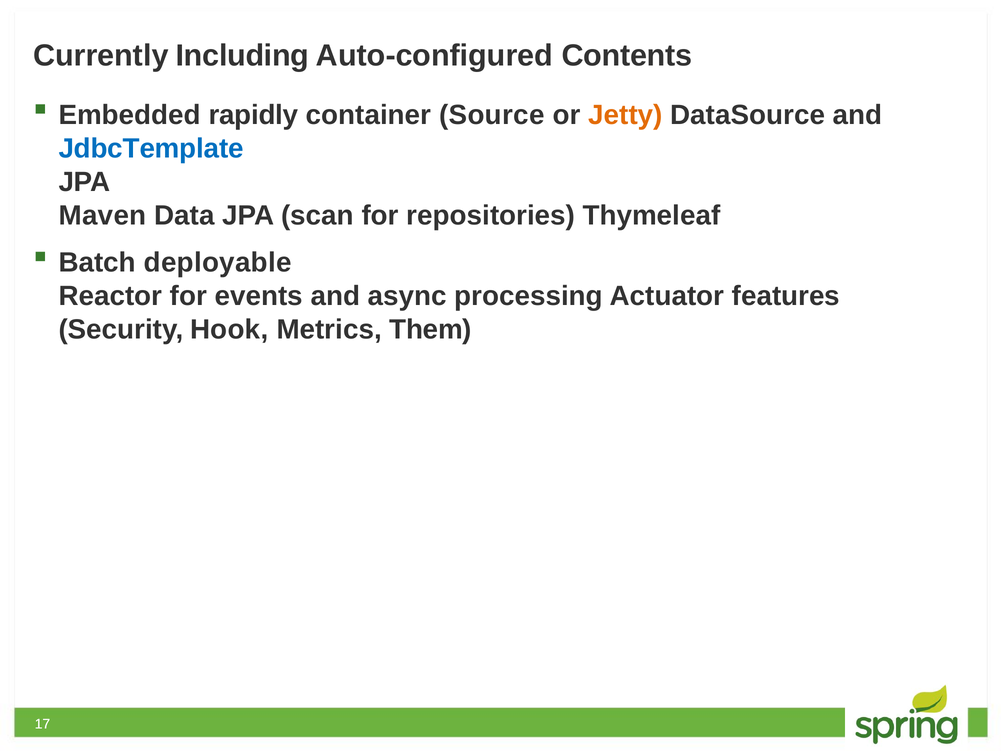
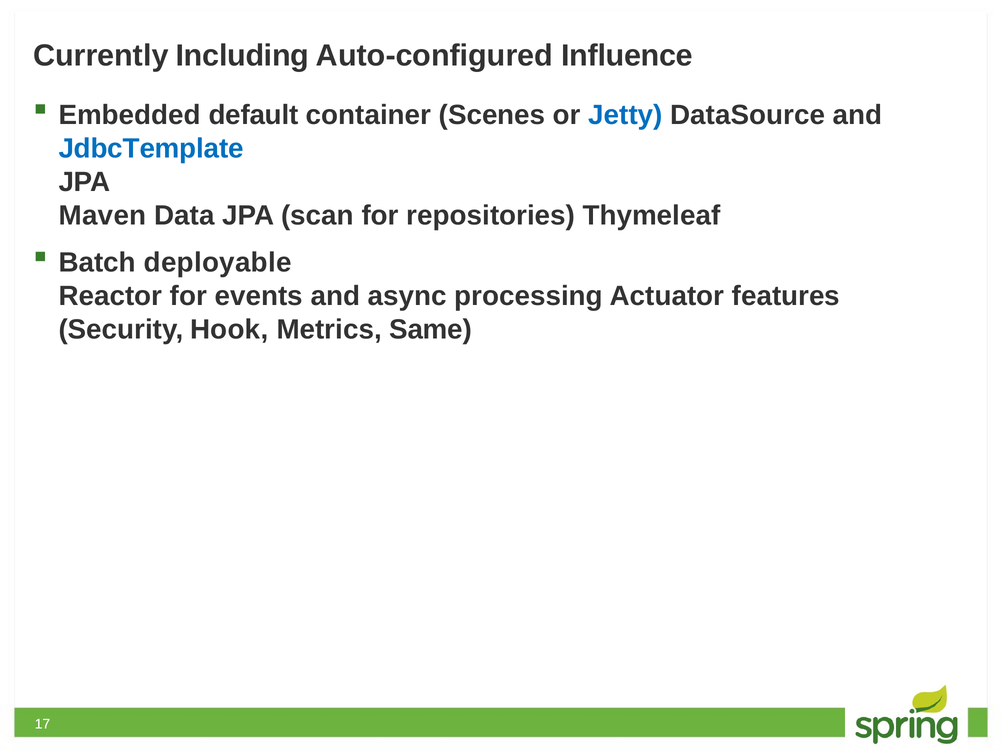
Contents: Contents -> Influence (627, 55)
rapidly: rapidly -> default (253, 115)
Source: Source -> Scenes (492, 115)
Jetty colour: orange -> blue (625, 115)
Them: Them -> Same (431, 329)
